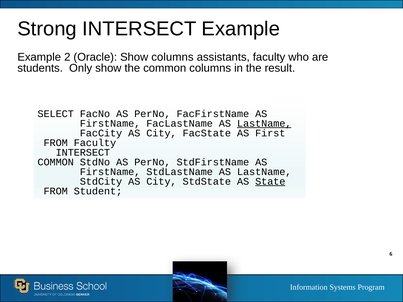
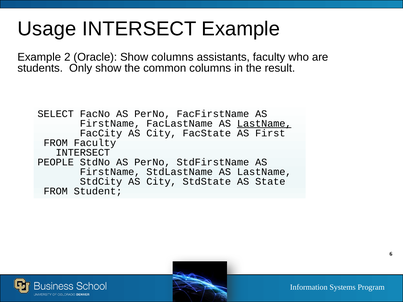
Strong: Strong -> Usage (47, 29)
COMMON: COMMON -> PEOPLE (56, 162)
State underline: present -> none (270, 182)
